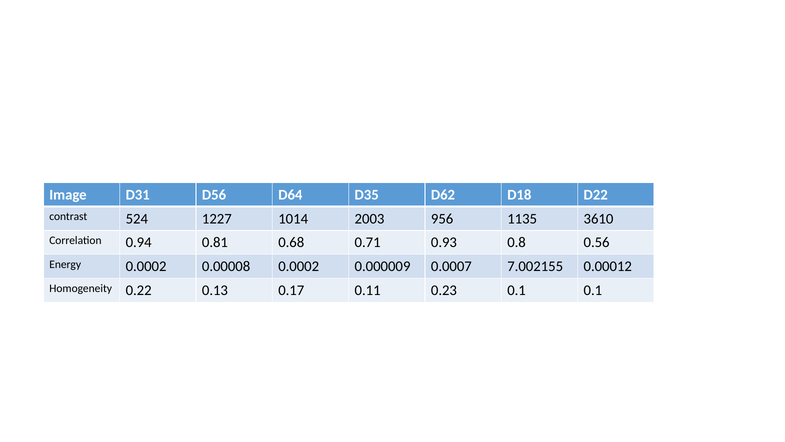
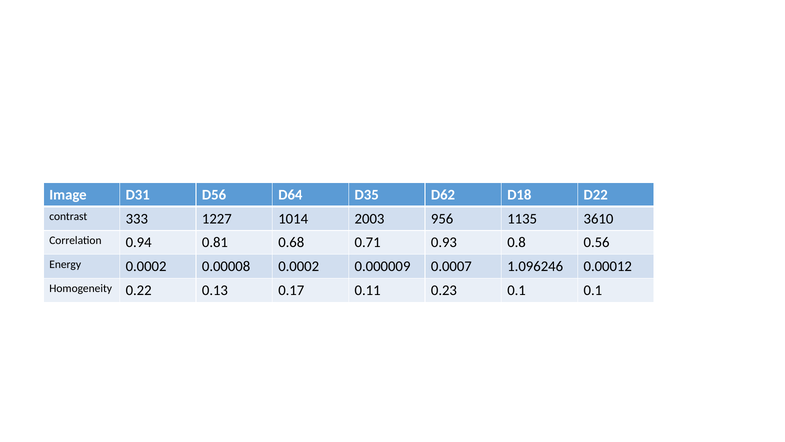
524: 524 -> 333 (137, 218)
7.002155: 7.002155 -> 1.096246 (535, 266)
